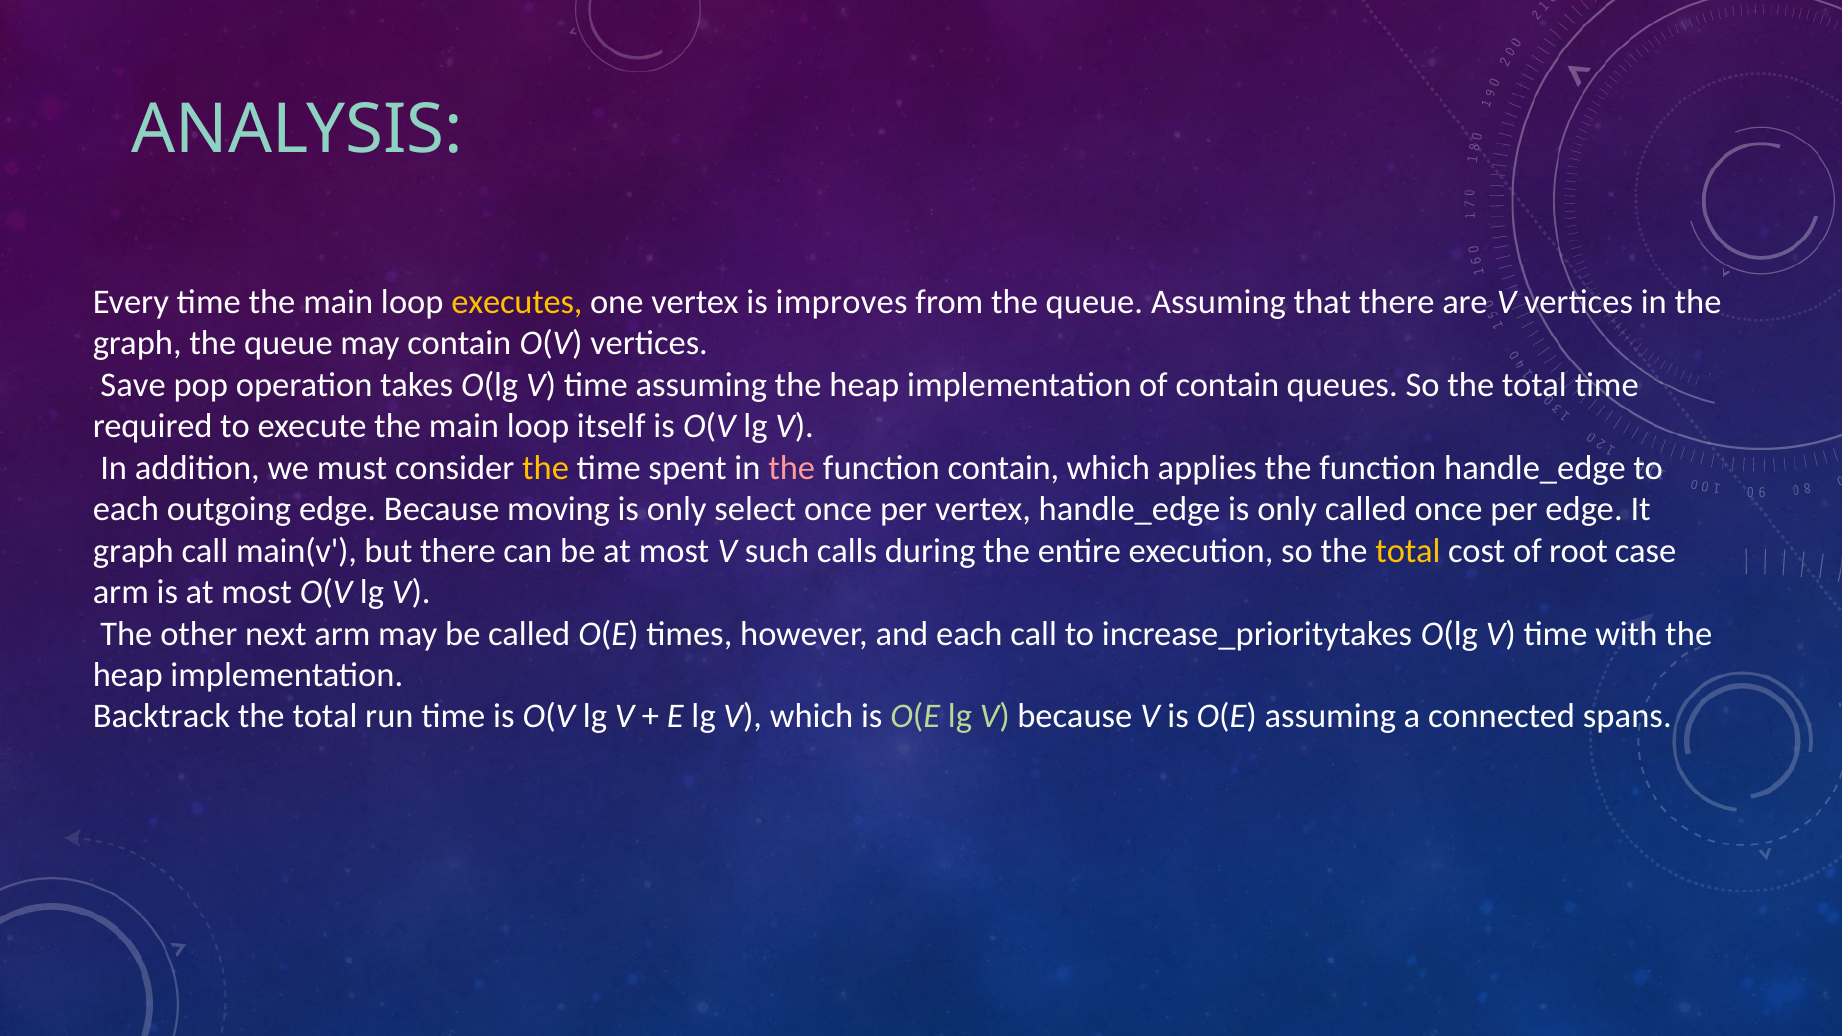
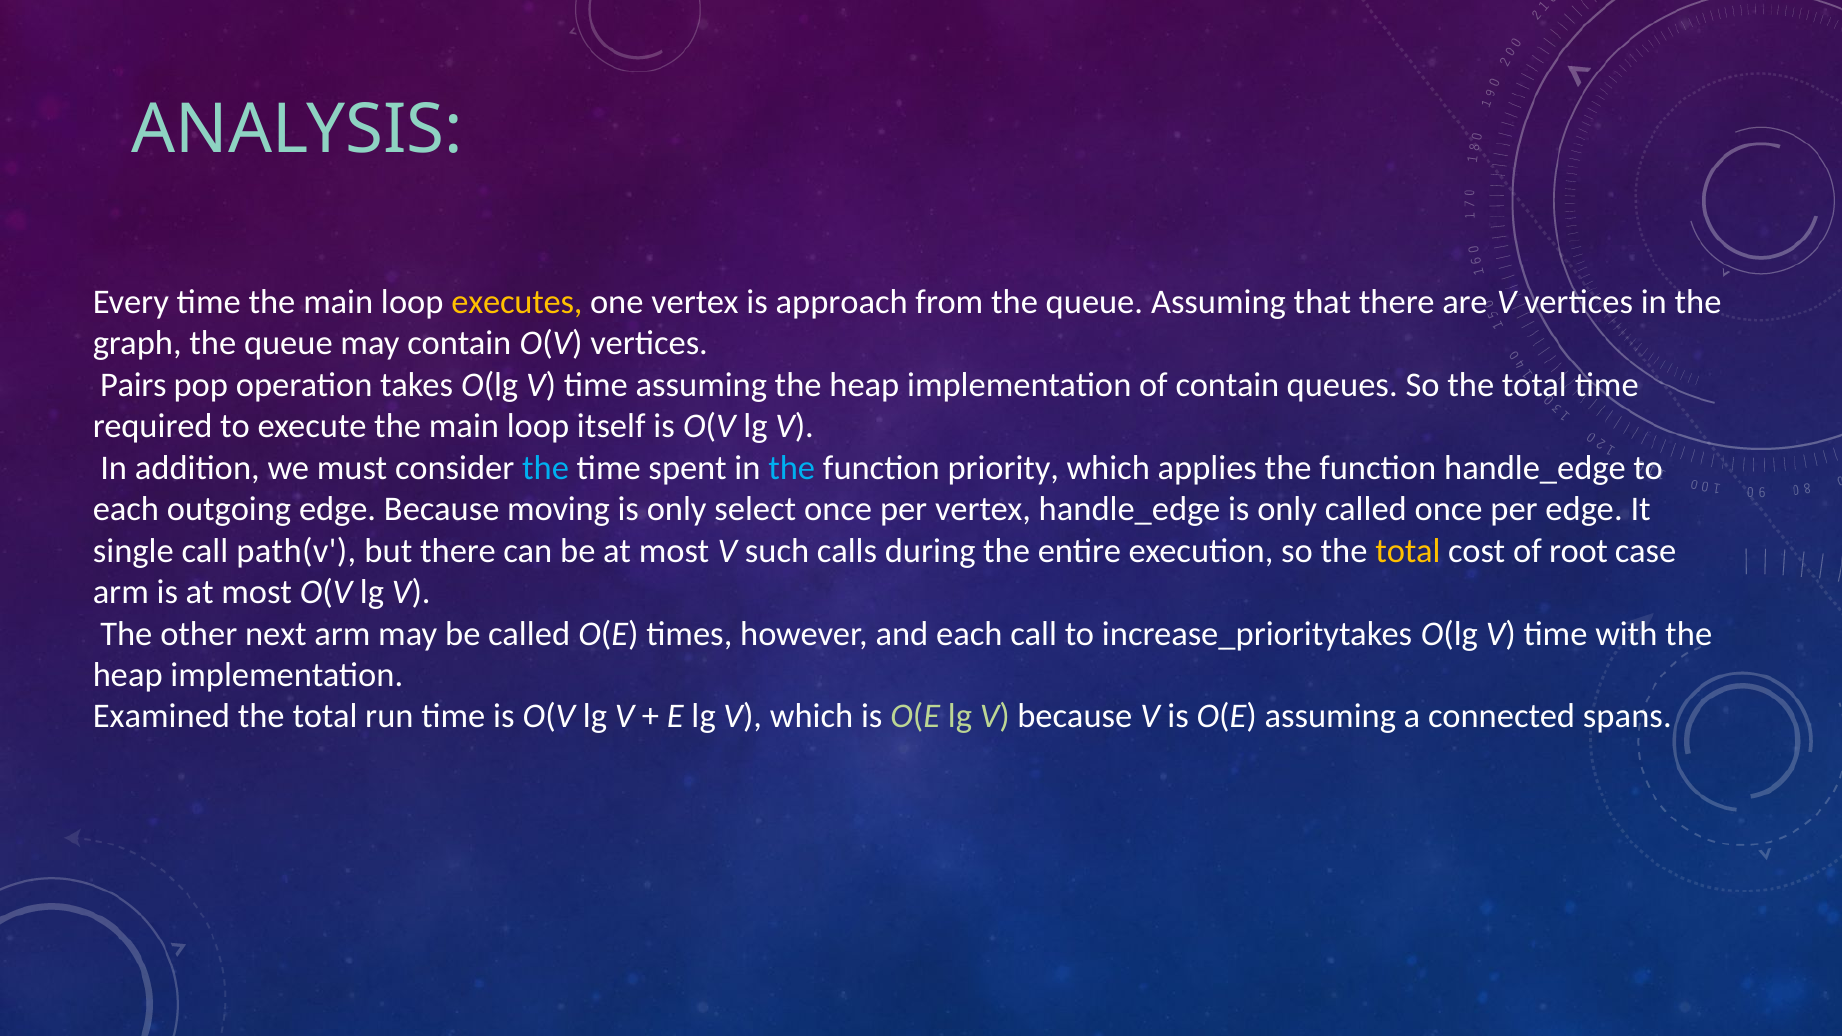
improves: improves -> approach (842, 302)
Save: Save -> Pairs (133, 385)
the colour: yellow -> light blue (546, 468)
the colour: pink -> light blue (792, 468)
function contain: contain -> priority (1003, 468)
graph: graph -> single (133, 551)
main(v: main(v -> path(v (296, 551)
Backtrack: Backtrack -> Examined (161, 717)
